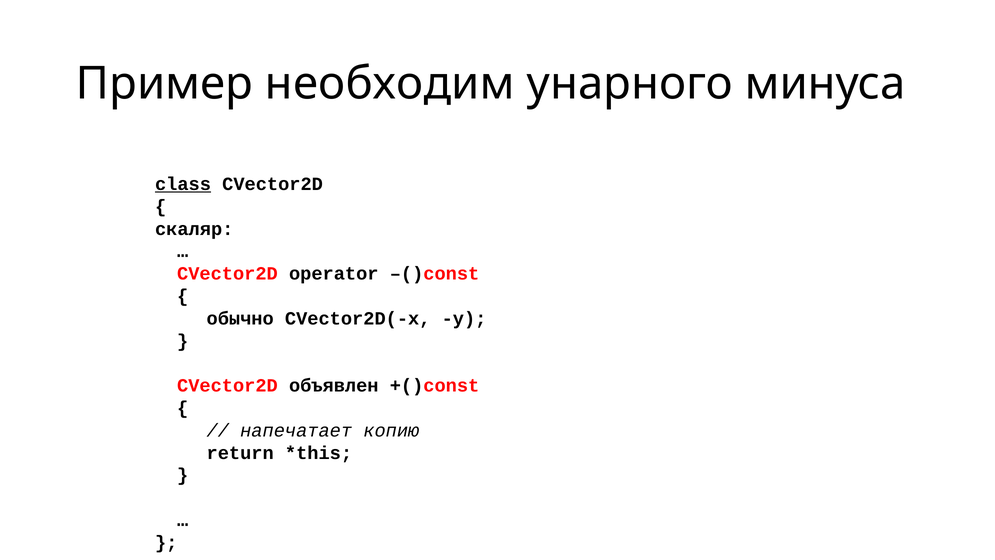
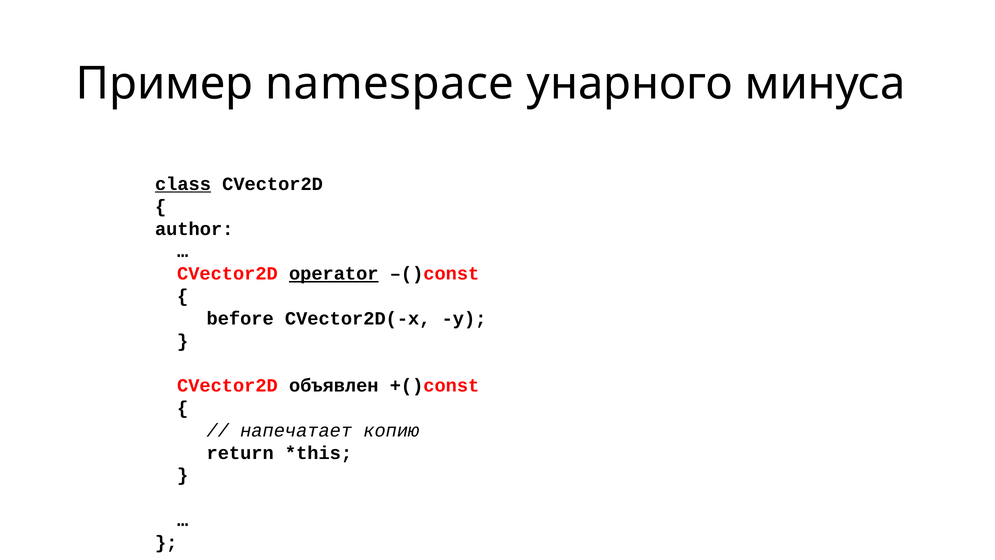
необходим: необходим -> namespace (390, 84)
скаляр: скаляр -> author (194, 229)
operator underline: none -> present (334, 274)
обычно: обычно -> before (240, 318)
